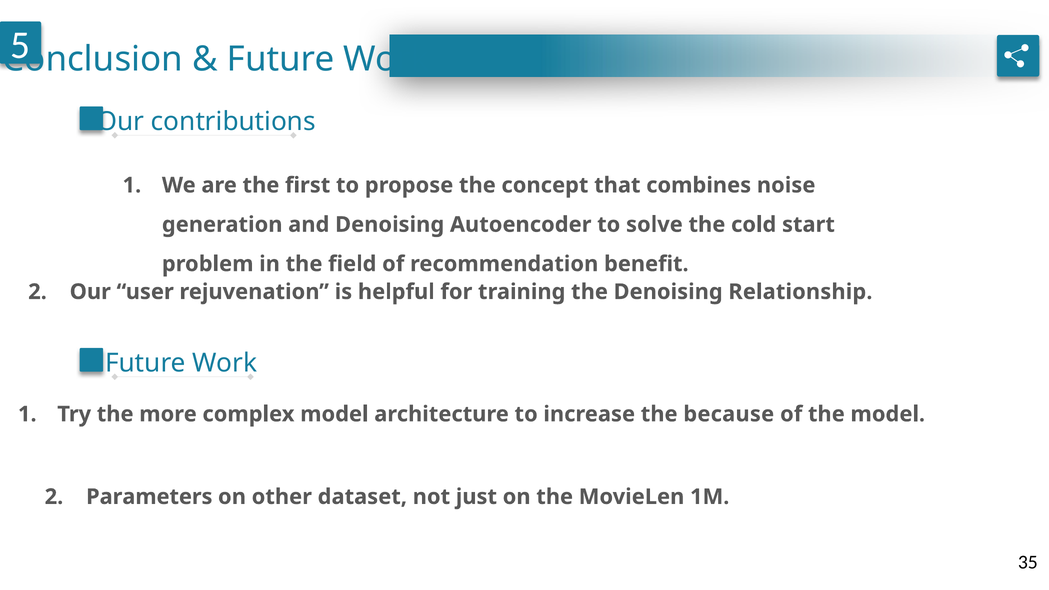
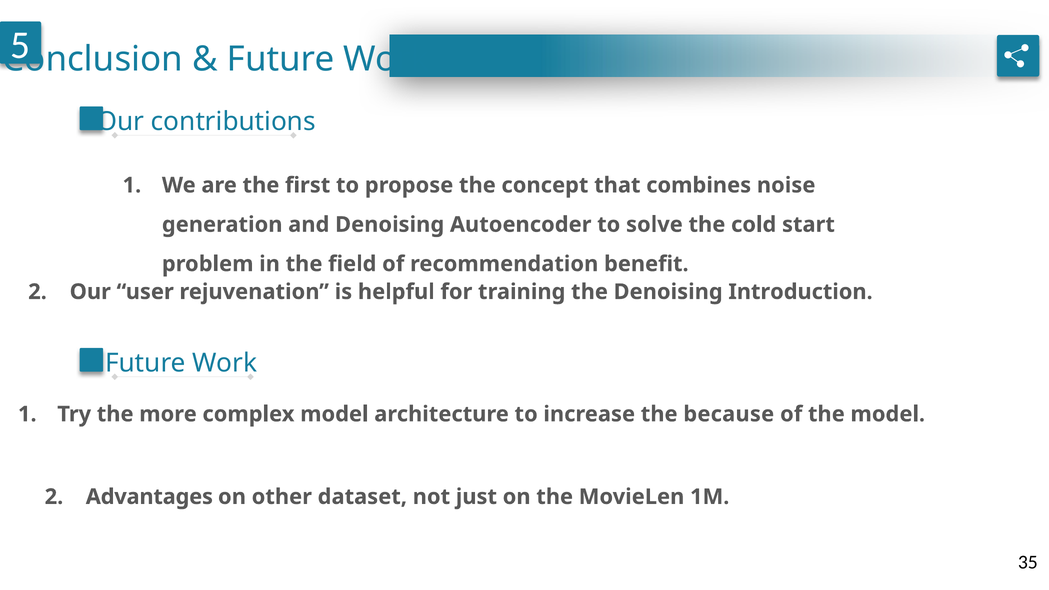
Relationship: Relationship -> Introduction (801, 292)
Parameters: Parameters -> Advantages (149, 497)
